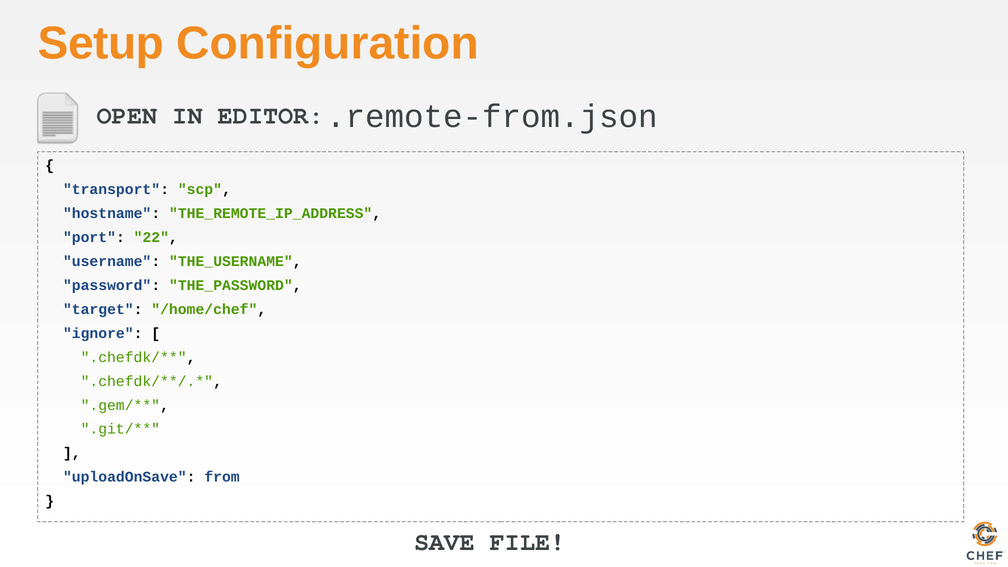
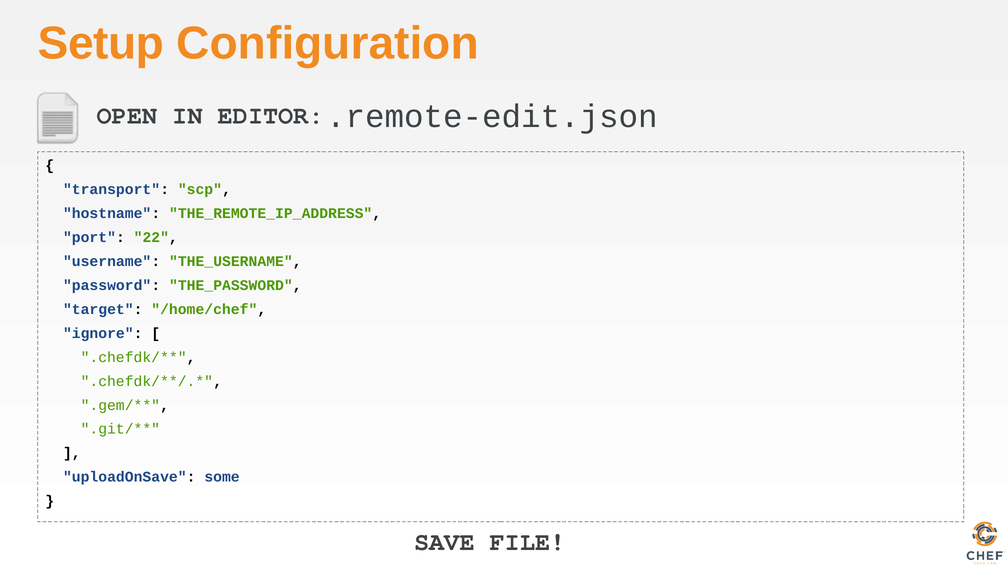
.remote-from.json: .remote-from.json -> .remote-edit.json (492, 116)
from: from -> some (222, 477)
